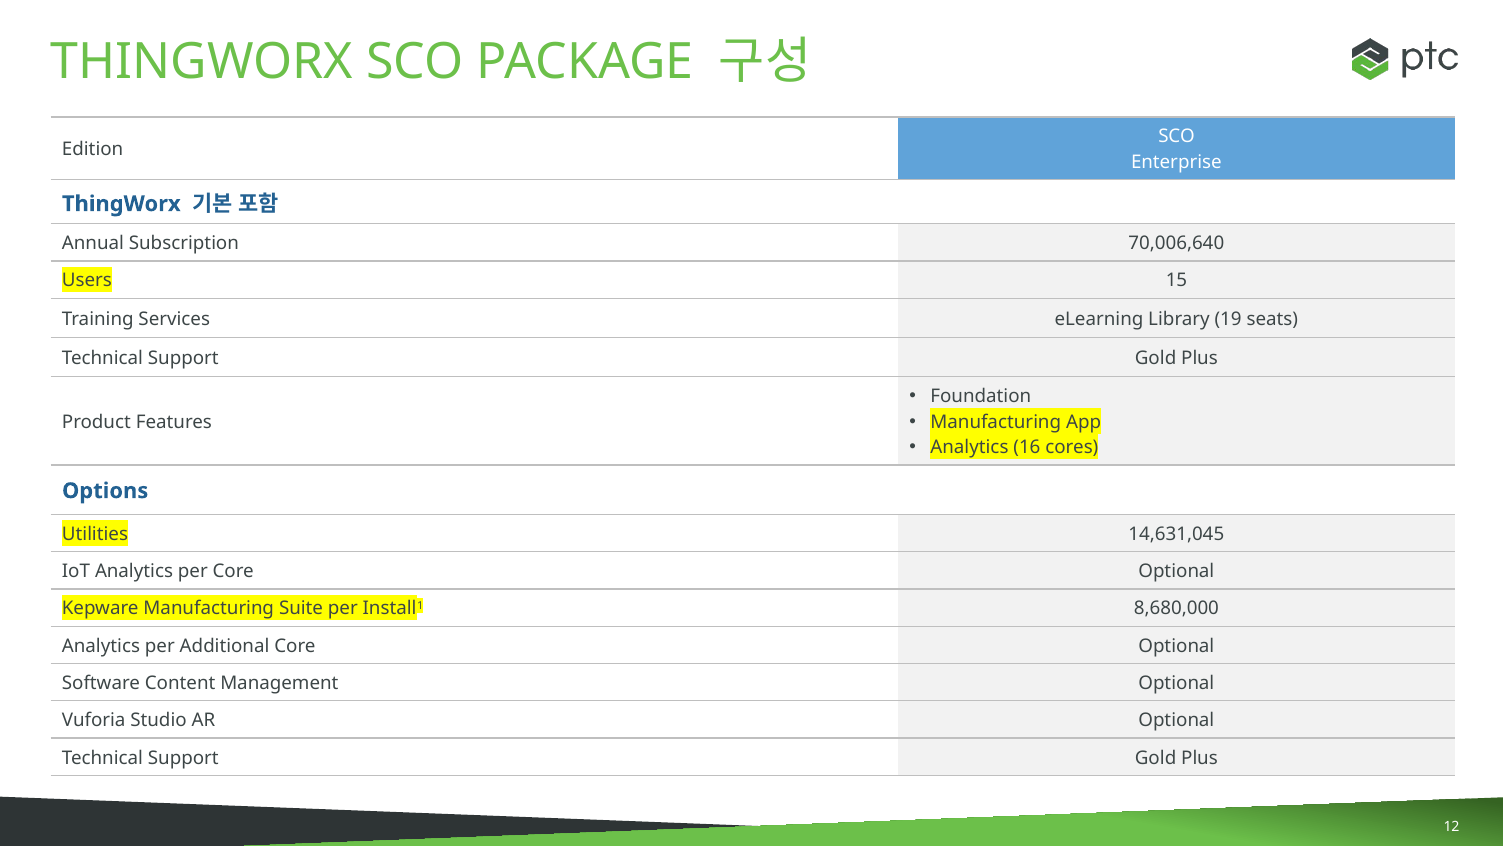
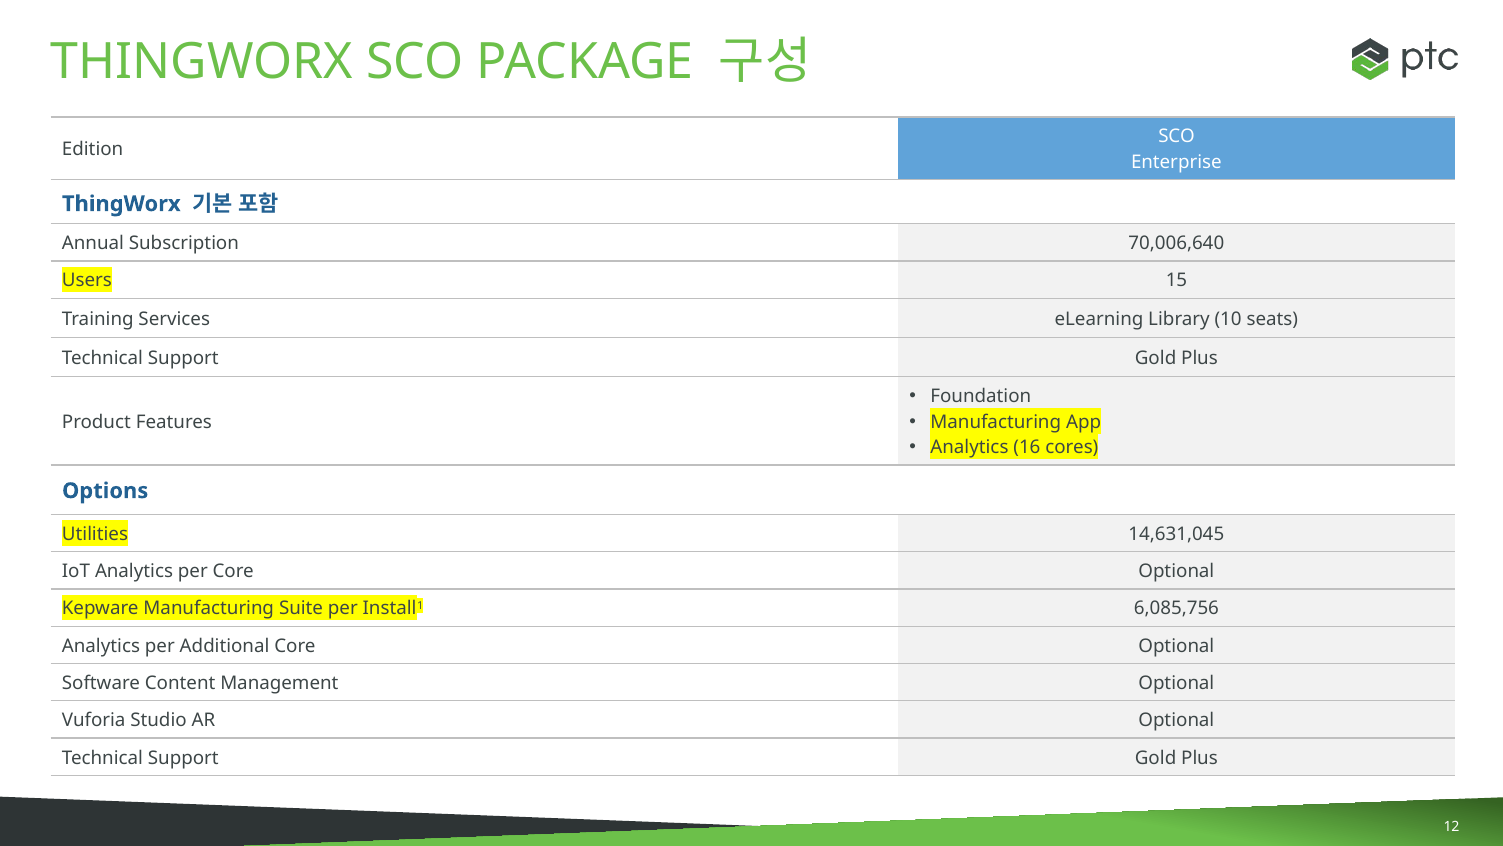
19: 19 -> 10 (1228, 319)
8,680,000: 8,680,000 -> 6,085,756 (1176, 608)
